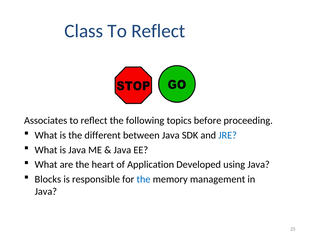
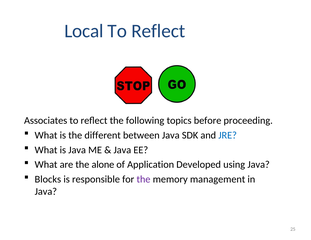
Class: Class -> Local (84, 31)
heart: heart -> alone (103, 165)
the colour: blue -> purple (144, 179)
